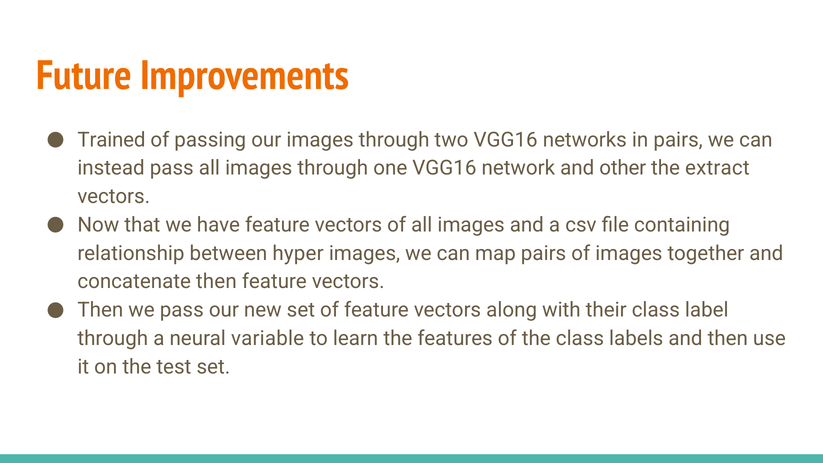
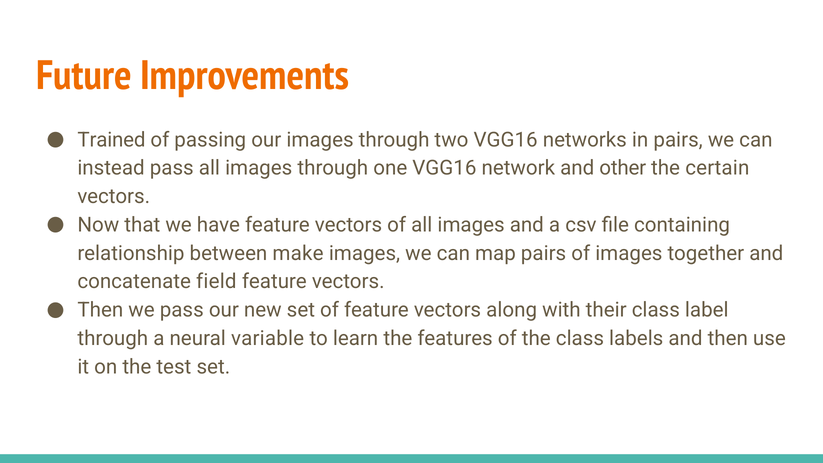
extract: extract -> certain (717, 168)
hyper: hyper -> make (298, 253)
concatenate then: then -> field (216, 282)
